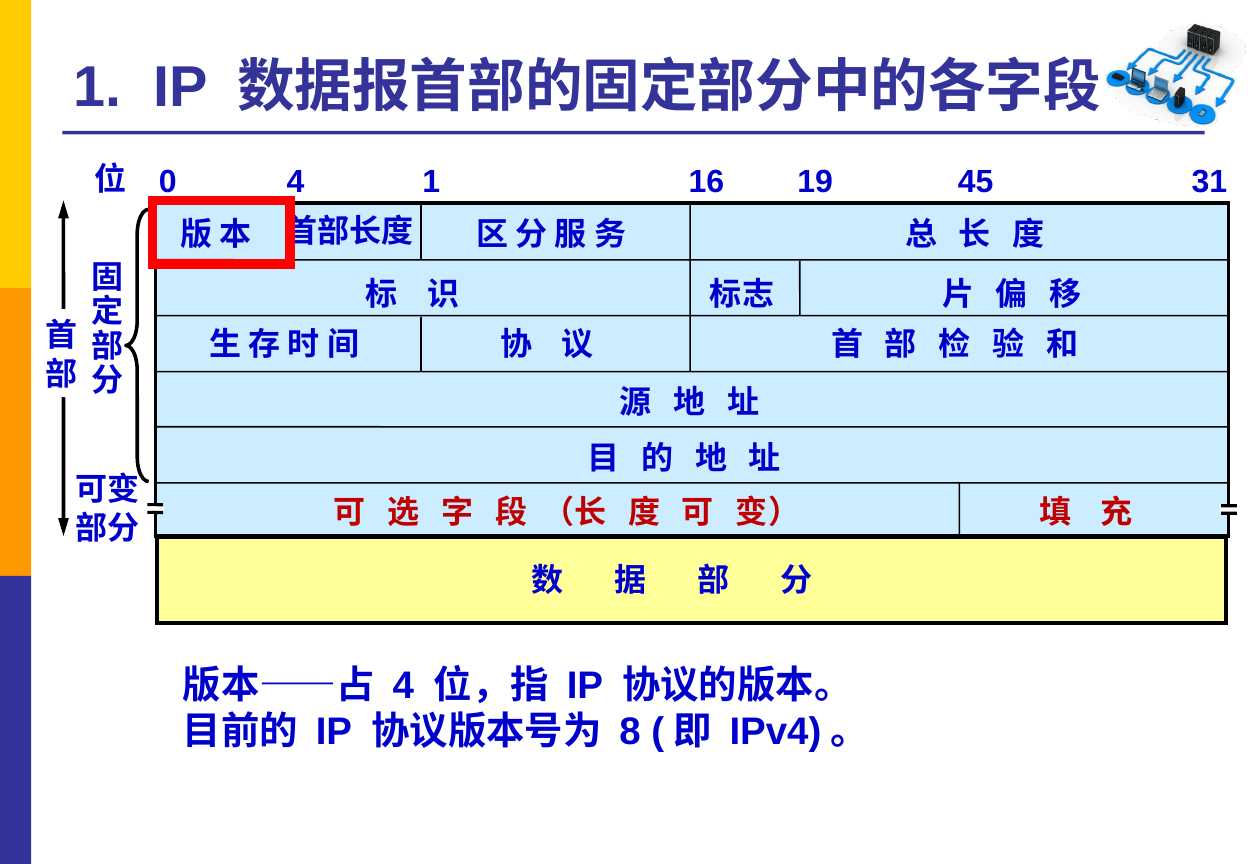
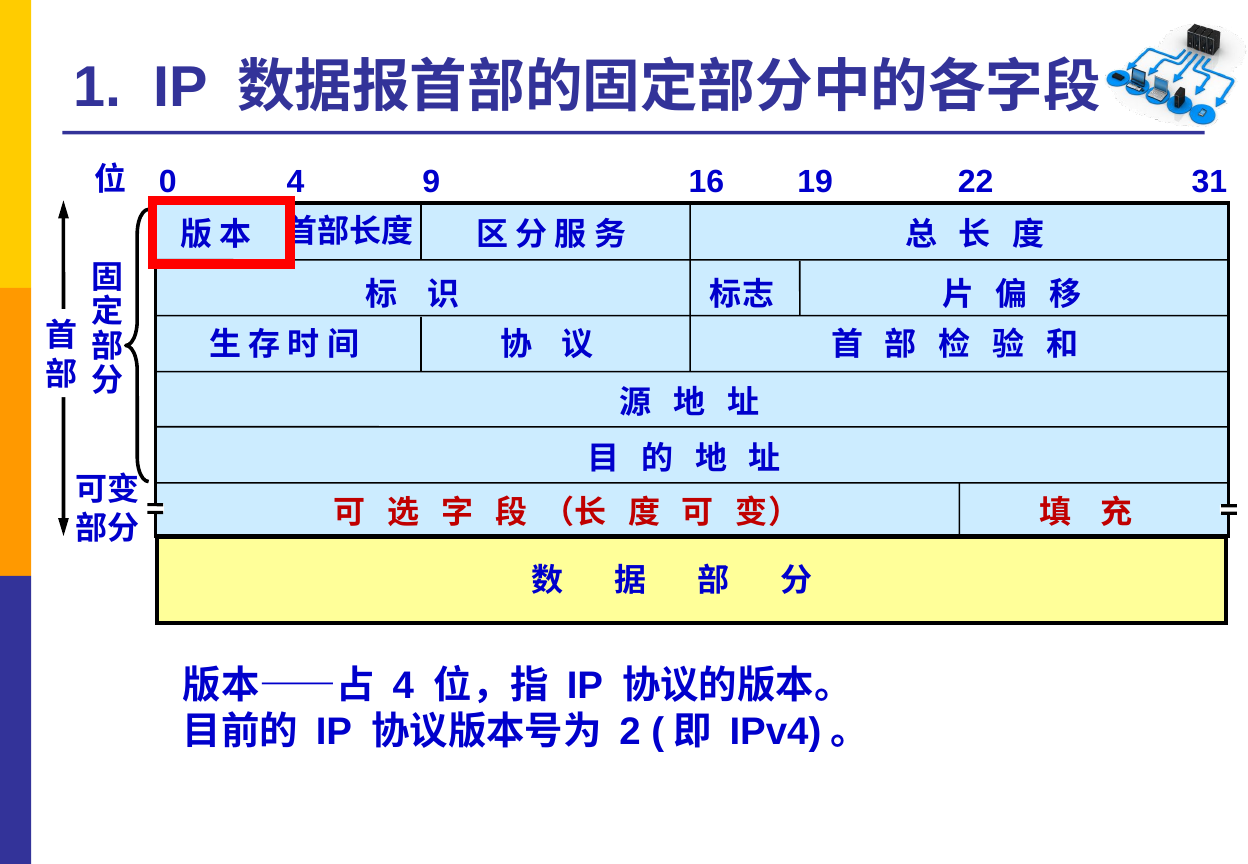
1: 1 -> 9 (431, 182)
45: 45 -> 22 (976, 182)
8: 8 -> 2 (630, 731)
